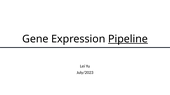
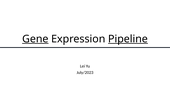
Gene underline: none -> present (35, 39)
